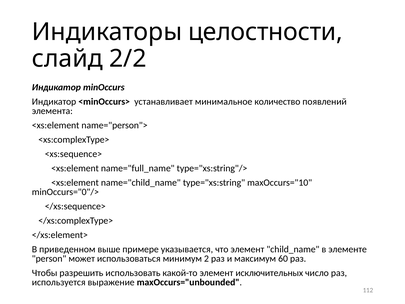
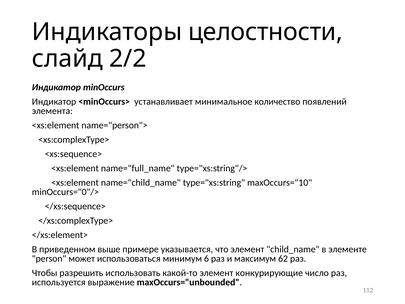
2: 2 -> 6 (206, 259)
60: 60 -> 62 (283, 259)
исключительных: исключительных -> конкурирующие (269, 273)
